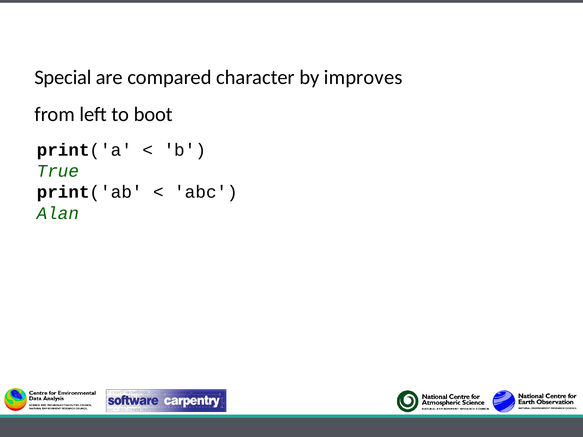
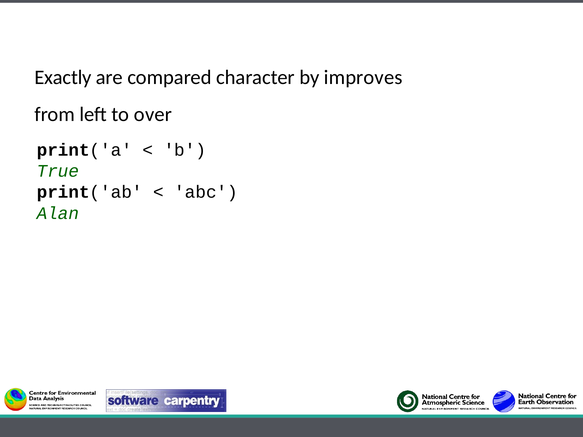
Special: Special -> Exactly (63, 77)
boot: boot -> over (153, 114)
